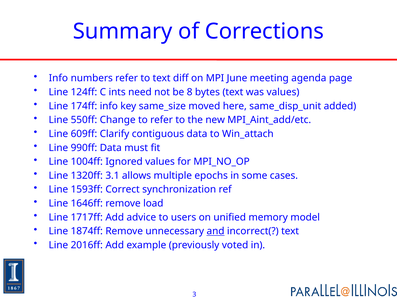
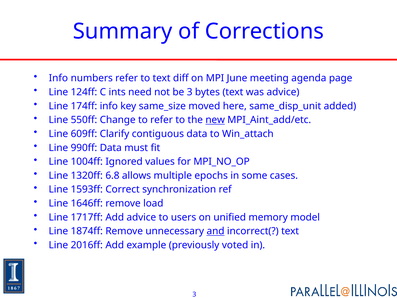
be 8: 8 -> 3 (190, 92)
was values: values -> advice (283, 92)
new underline: none -> present (215, 120)
3.1: 3.1 -> 6.8 (112, 175)
